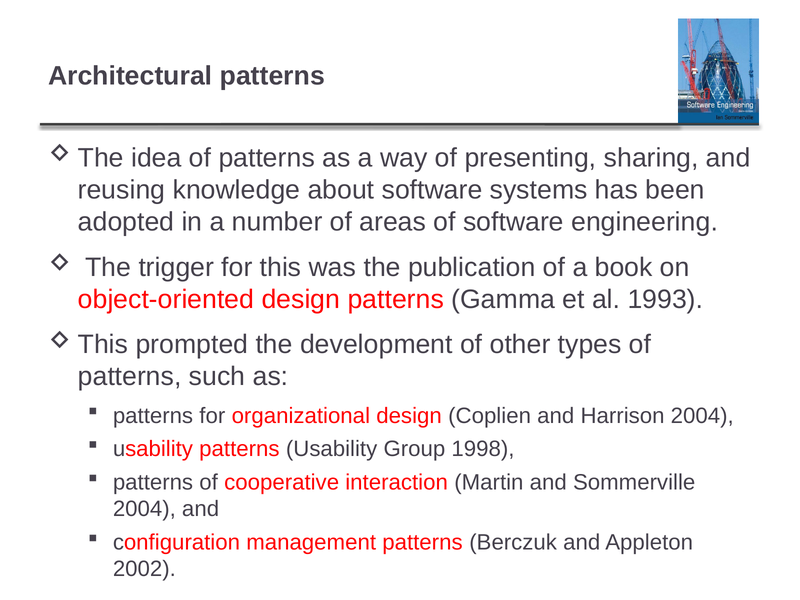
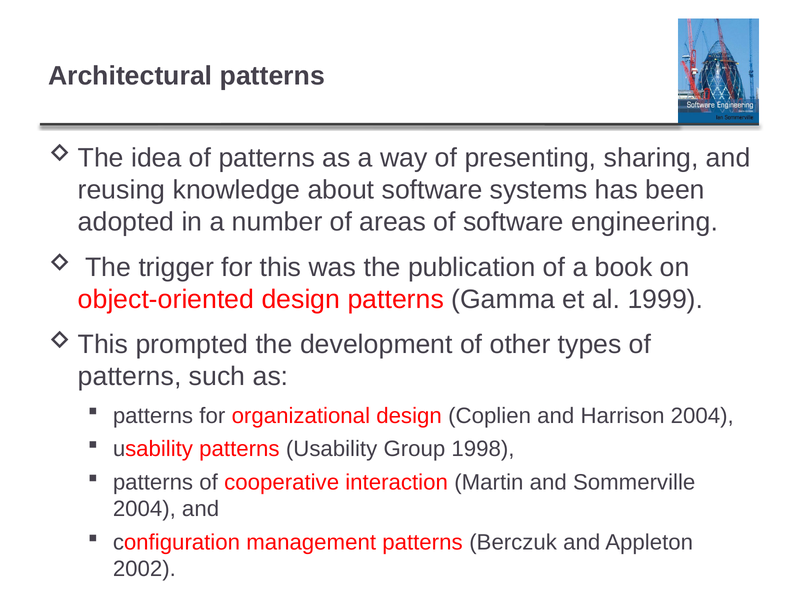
1993: 1993 -> 1999 (665, 299)
